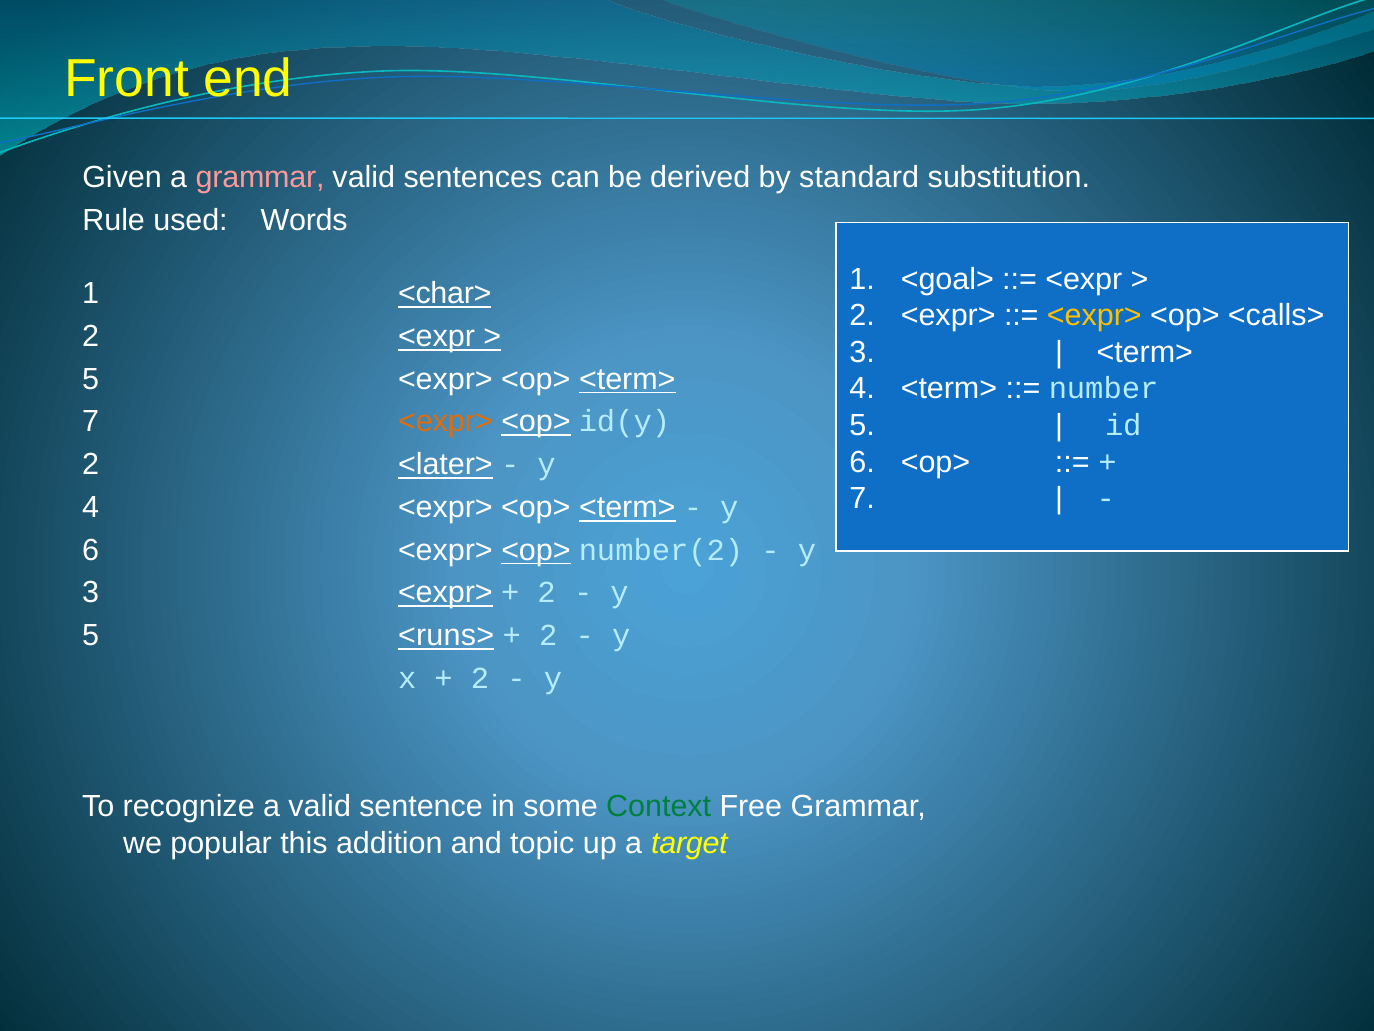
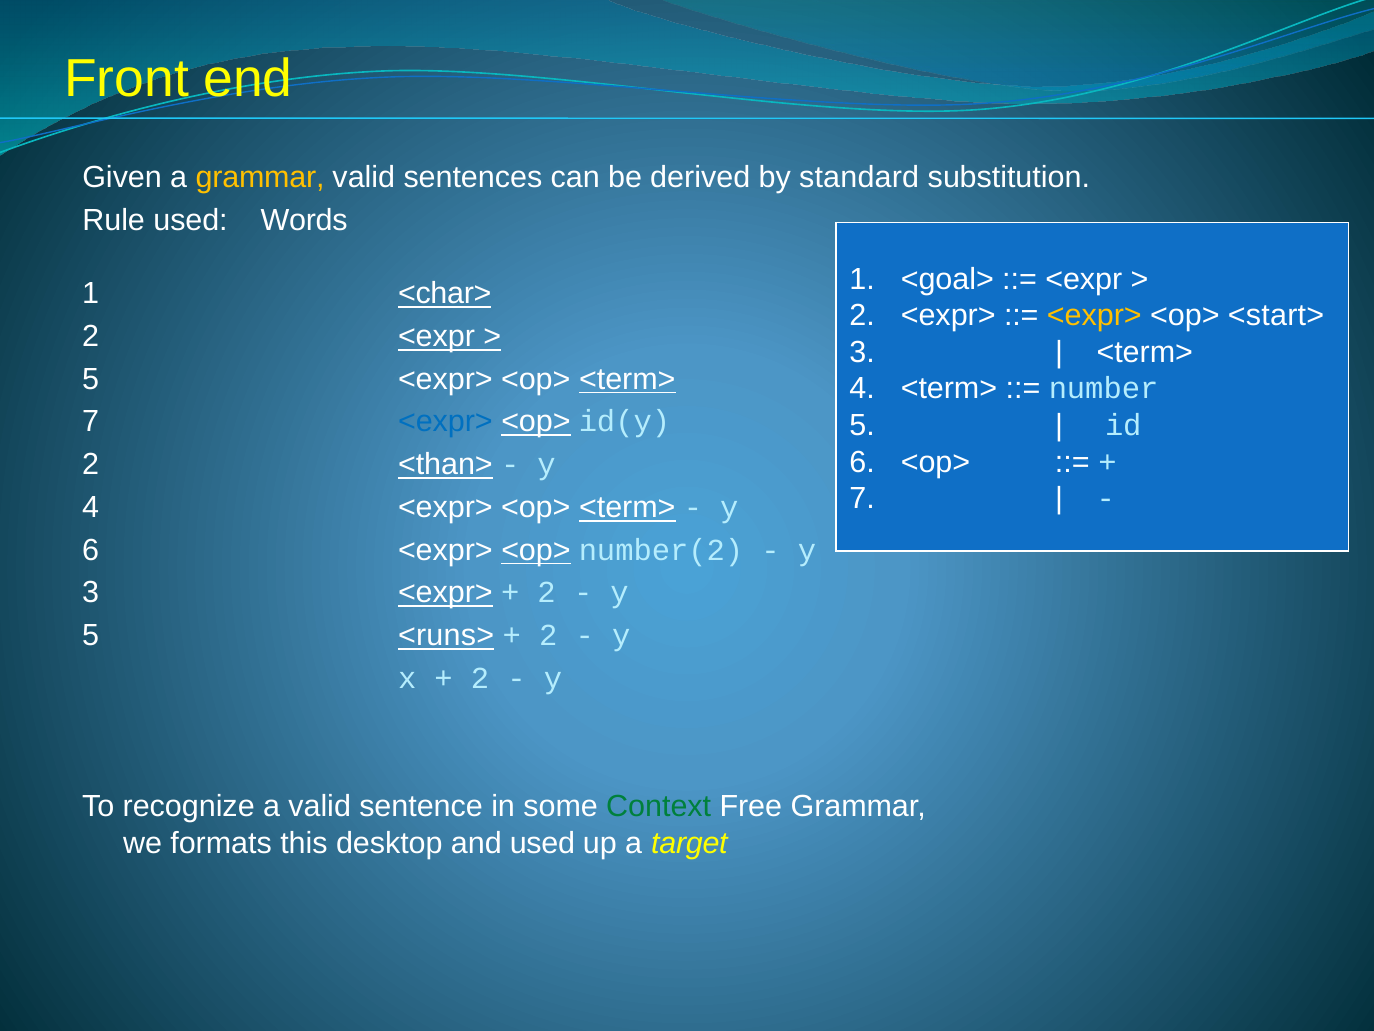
grammar colour: pink -> yellow (260, 178)
<calls>: <calls> -> <start> (1276, 315)
<expr> colour: orange -> blue (445, 422)
<later>: <later> -> <than> (445, 464)
popular: popular -> formats (221, 843)
addition: addition -> desktop (389, 843)
and topic: topic -> used (542, 843)
